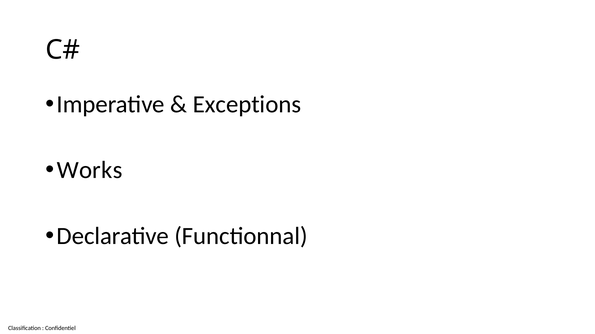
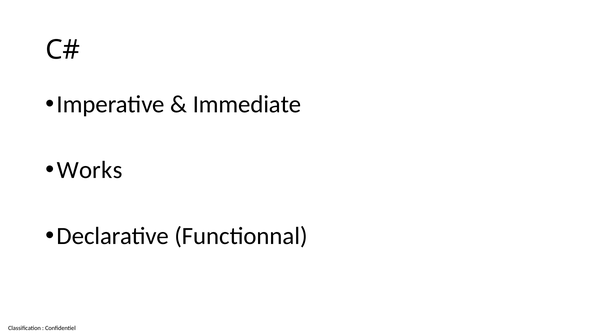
Exceptions: Exceptions -> Immediate (247, 105)
